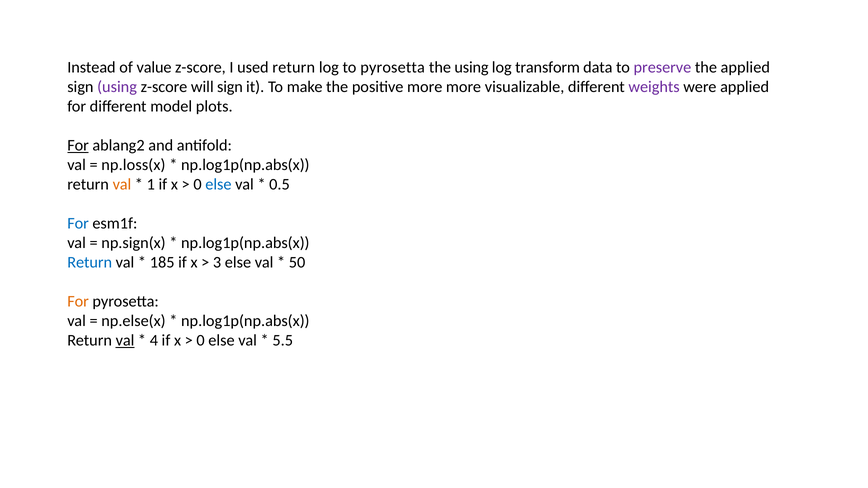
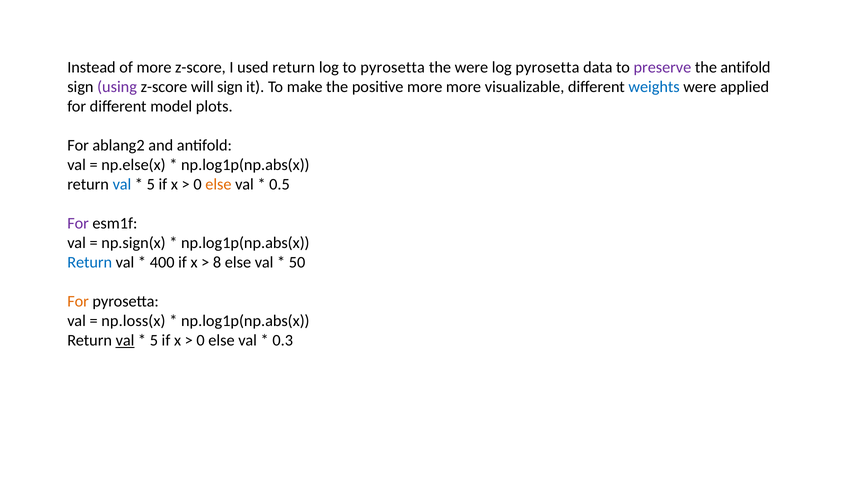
of value: value -> more (154, 67)
the using: using -> were (471, 67)
log transform: transform -> pyrosetta (547, 67)
the applied: applied -> antifold (745, 67)
weights colour: purple -> blue (654, 87)
For underline: present -> none (78, 145)
np.loss(x: np.loss(x -> np.else(x (133, 165)
val colour: orange -> blue (122, 184)
1: 1 -> 5 (151, 184)
else colour: blue -> orange (218, 184)
For colour: blue -> purple (78, 224)
185: 185 -> 400 (162, 263)
3: 3 -> 8 (217, 263)
np.else(x: np.else(x -> np.loss(x (133, 321)
4: 4 -> 5 (154, 341)
5.5: 5.5 -> 0.3 (283, 341)
